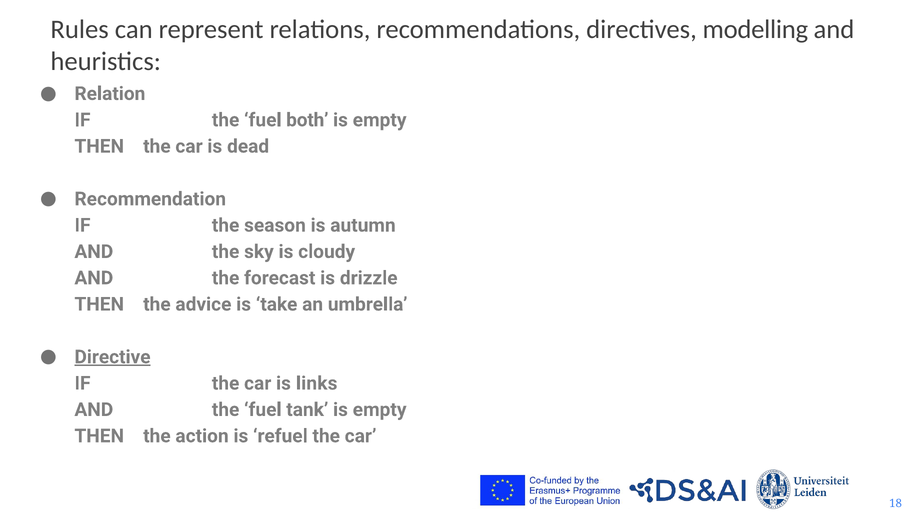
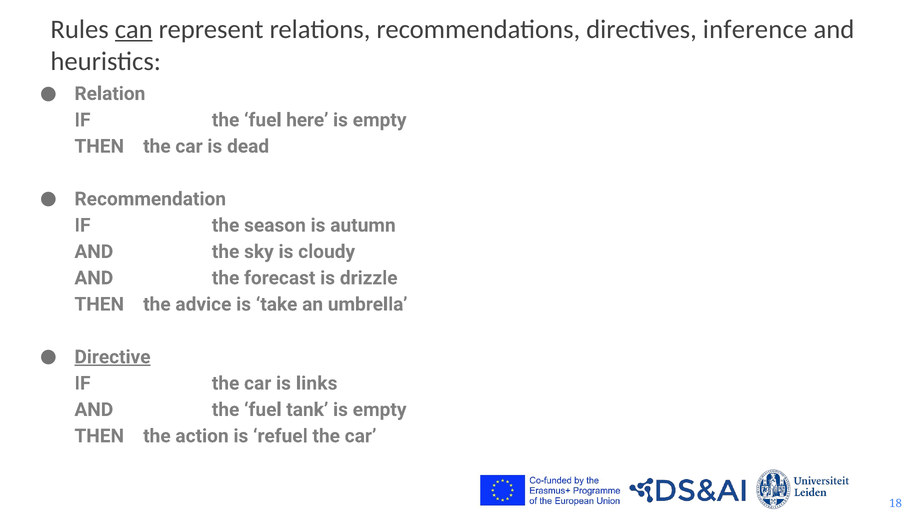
can underline: none -> present (134, 29)
modelling: modelling -> inference (755, 29)
both: both -> here (307, 120)
